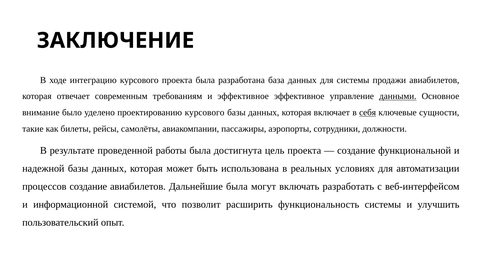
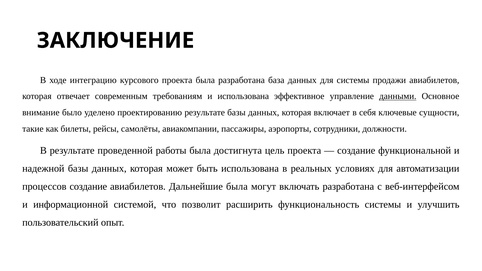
и эффективное: эффективное -> использована (243, 96)
проектированию курсового: курсового -> результате (205, 113)
себя underline: present -> none (368, 113)
включать разработать: разработать -> разработана (348, 187)
